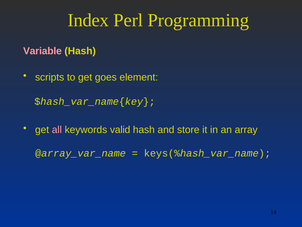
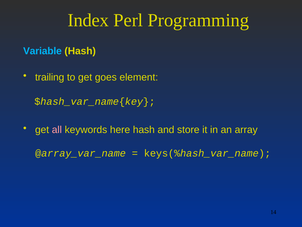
Variable colour: pink -> light blue (42, 51)
scripts: scripts -> trailing (50, 77)
valid: valid -> here (120, 130)
